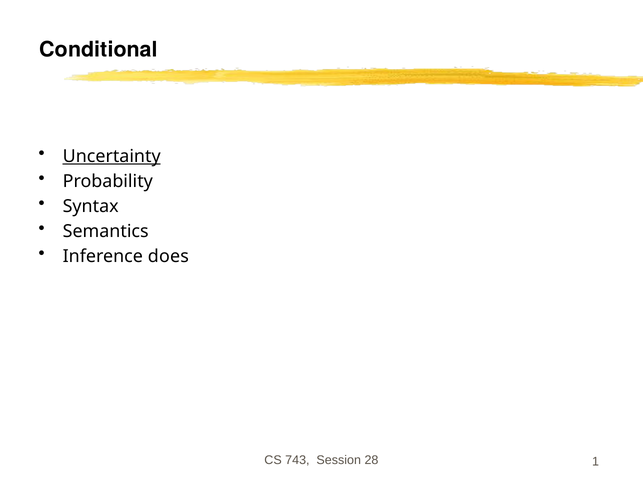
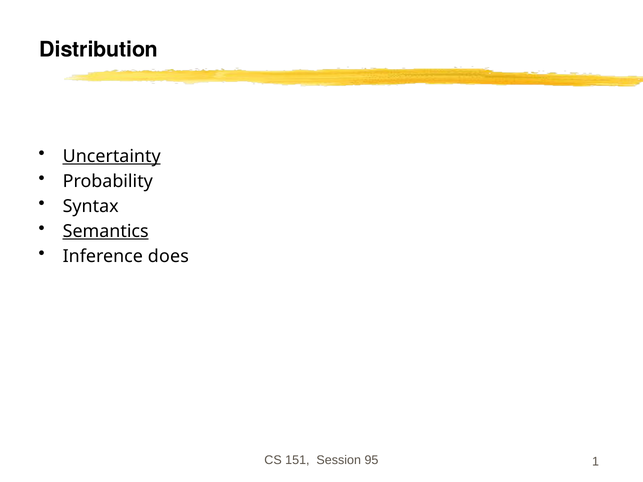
Conditional: Conditional -> Distribution (99, 50)
Semantics underline: none -> present (106, 231)
743: 743 -> 151 (297, 460)
28: 28 -> 95 (371, 460)
